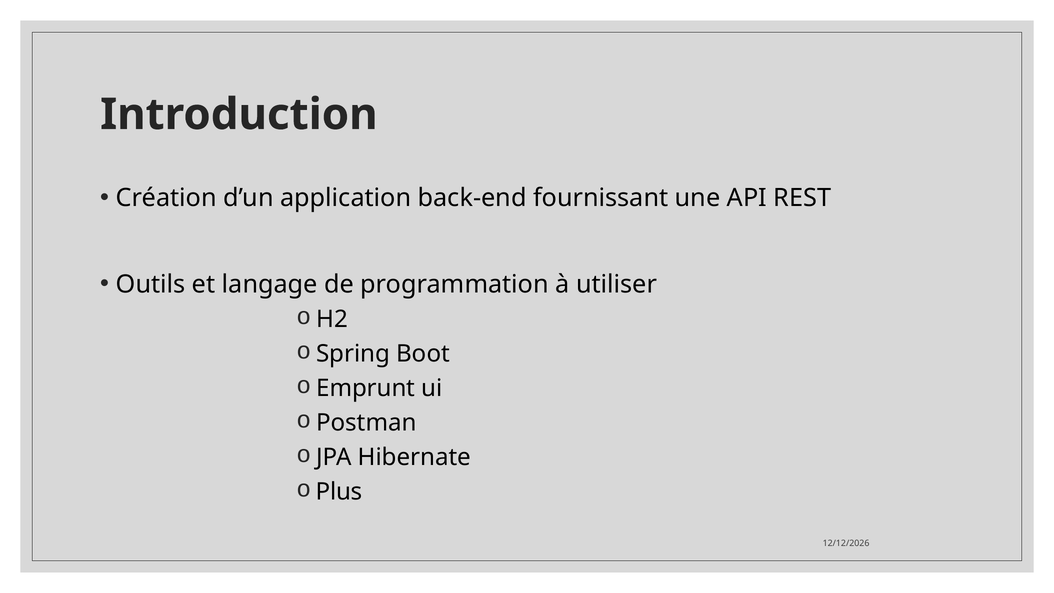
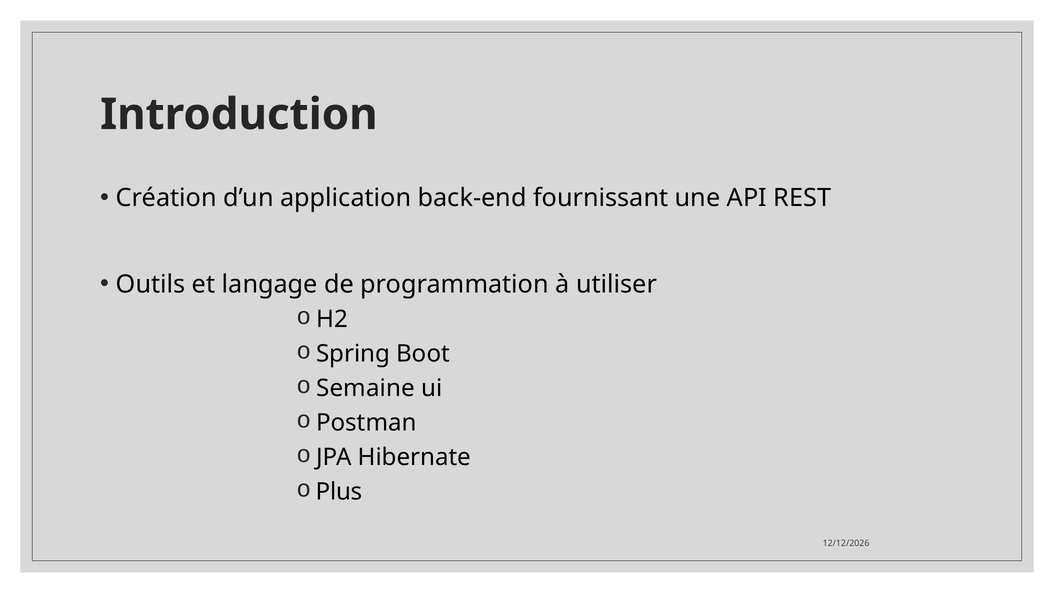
Emprunt: Emprunt -> Semaine (366, 388)
